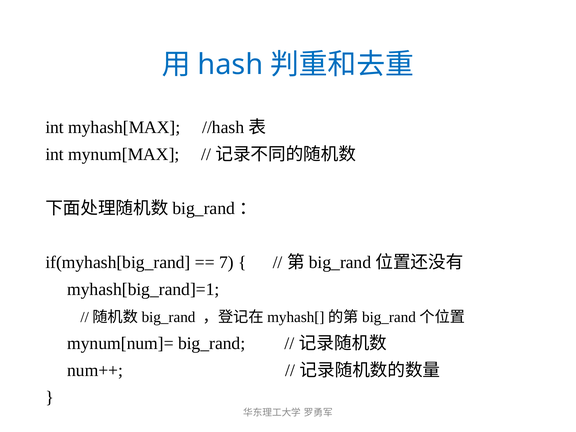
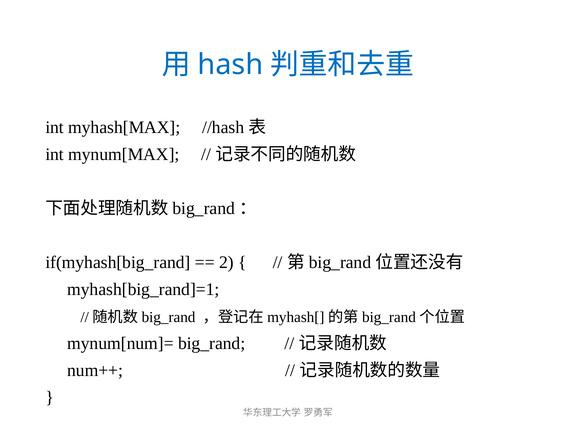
7: 7 -> 2 (226, 262)
